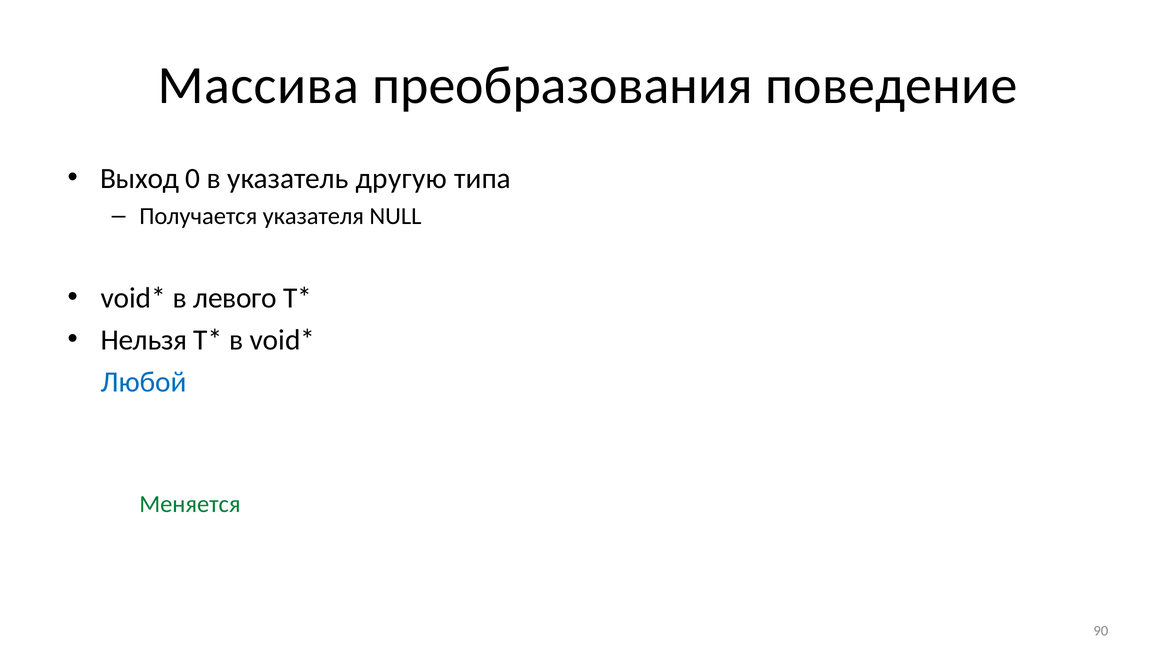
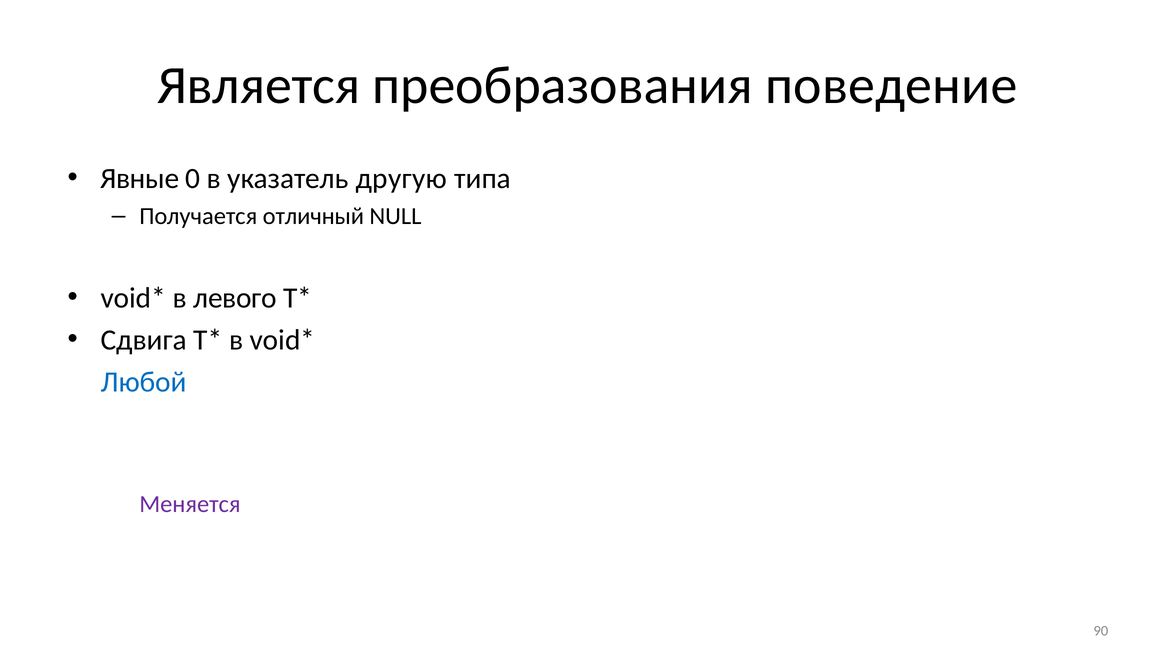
Массива: Массива -> Является (259, 85)
Выход: Выход -> Явные (140, 178)
Получается указателя: указателя -> отличный (313, 216)
Нельзя: Нельзя -> Сдвига (144, 340)
Меняется colour: green -> purple (190, 505)
